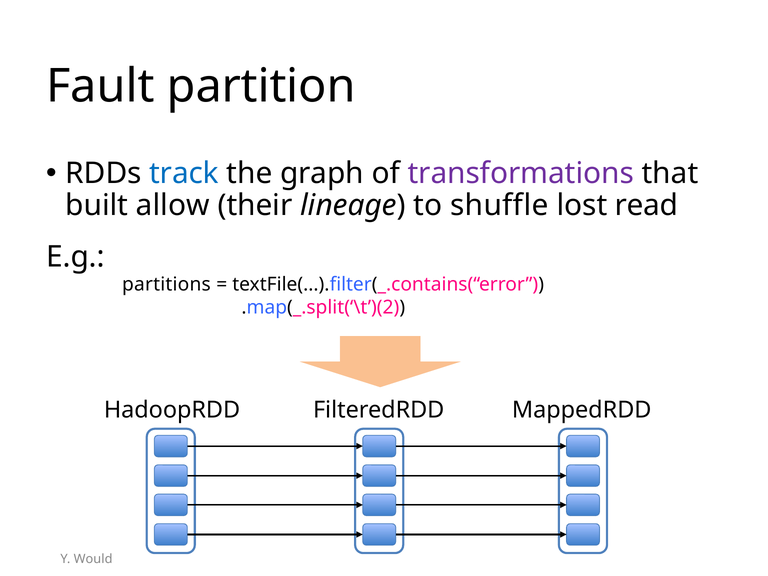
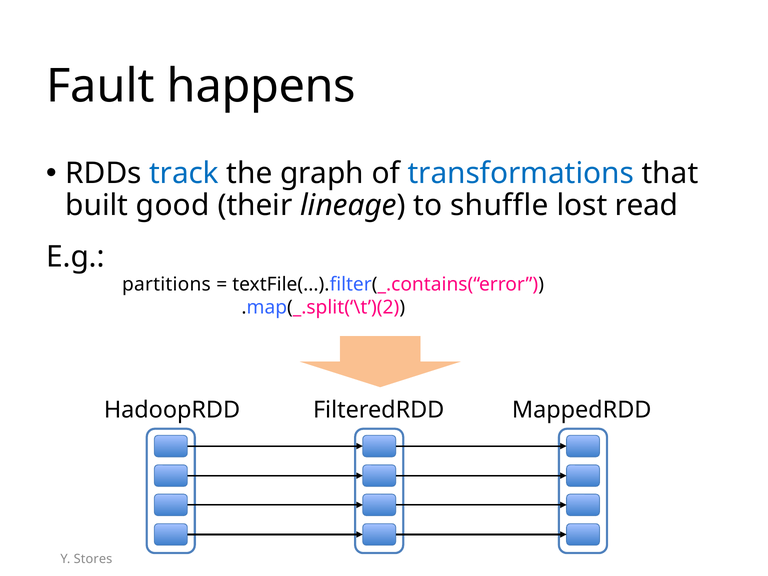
partition: partition -> happens (261, 86)
transformations colour: purple -> blue (521, 173)
allow: allow -> good (173, 206)
Would: Would -> Stores (93, 559)
